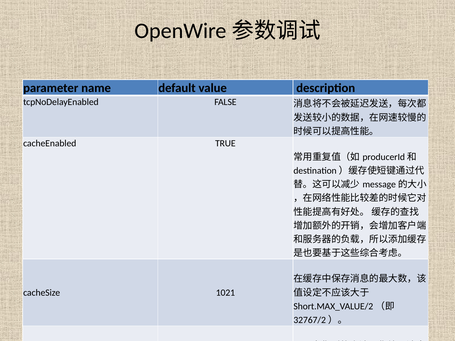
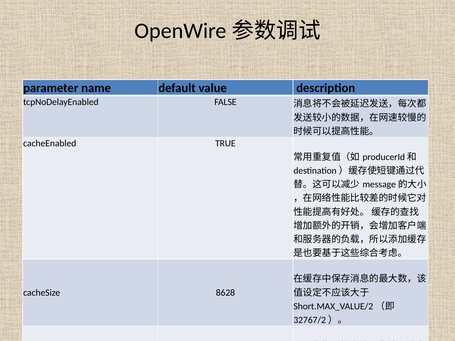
1021: 1021 -> 8628 (225, 293)
